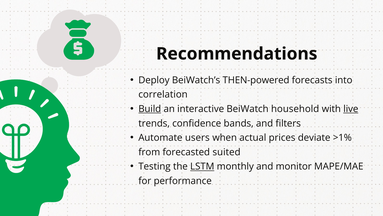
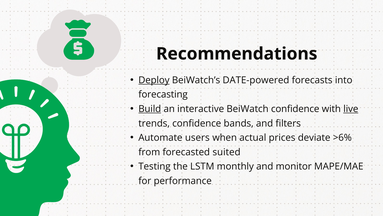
Deploy underline: none -> present (154, 80)
THEN-powered: THEN-powered -> DATE-powered (256, 80)
correlation: correlation -> forecasting (163, 94)
BeiWatch household: household -> confidence (295, 109)
>1%: >1% -> >6% (342, 137)
LSTM underline: present -> none (202, 166)
